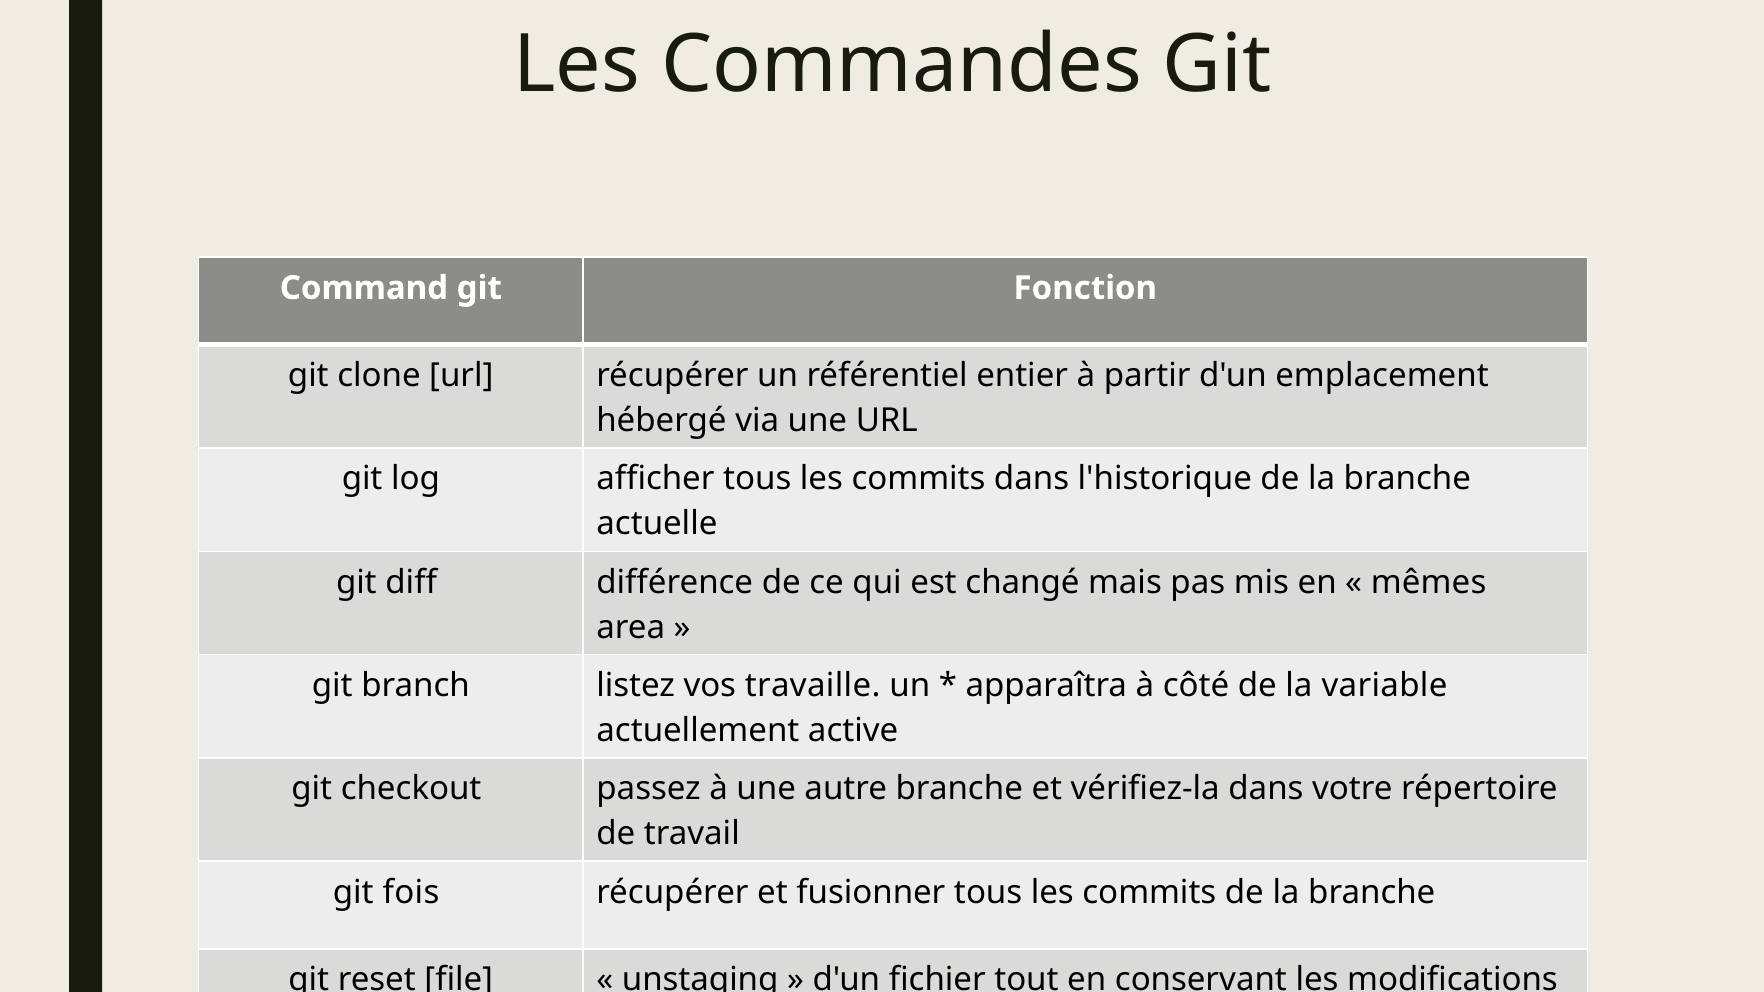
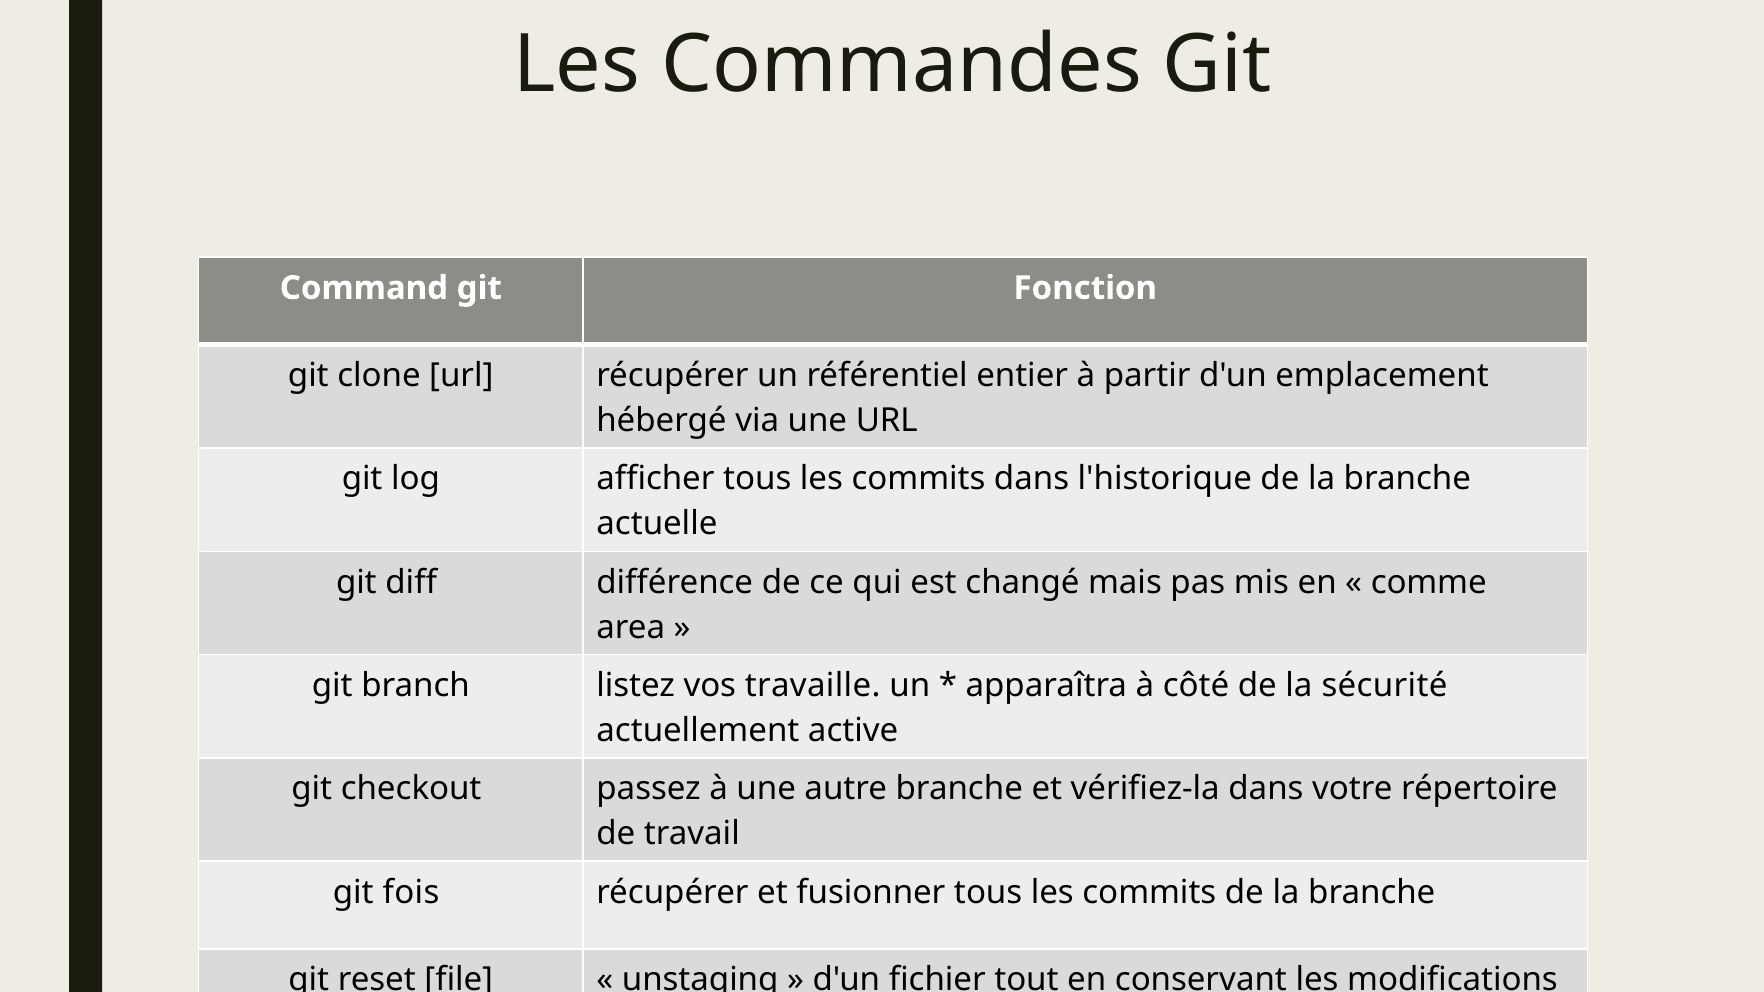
mêmes: mêmes -> comme (1429, 582)
variable: variable -> sécurité (1384, 686)
